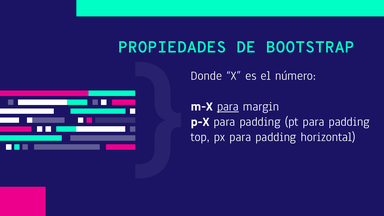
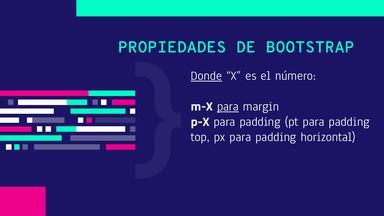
Donde underline: none -> present (206, 76)
